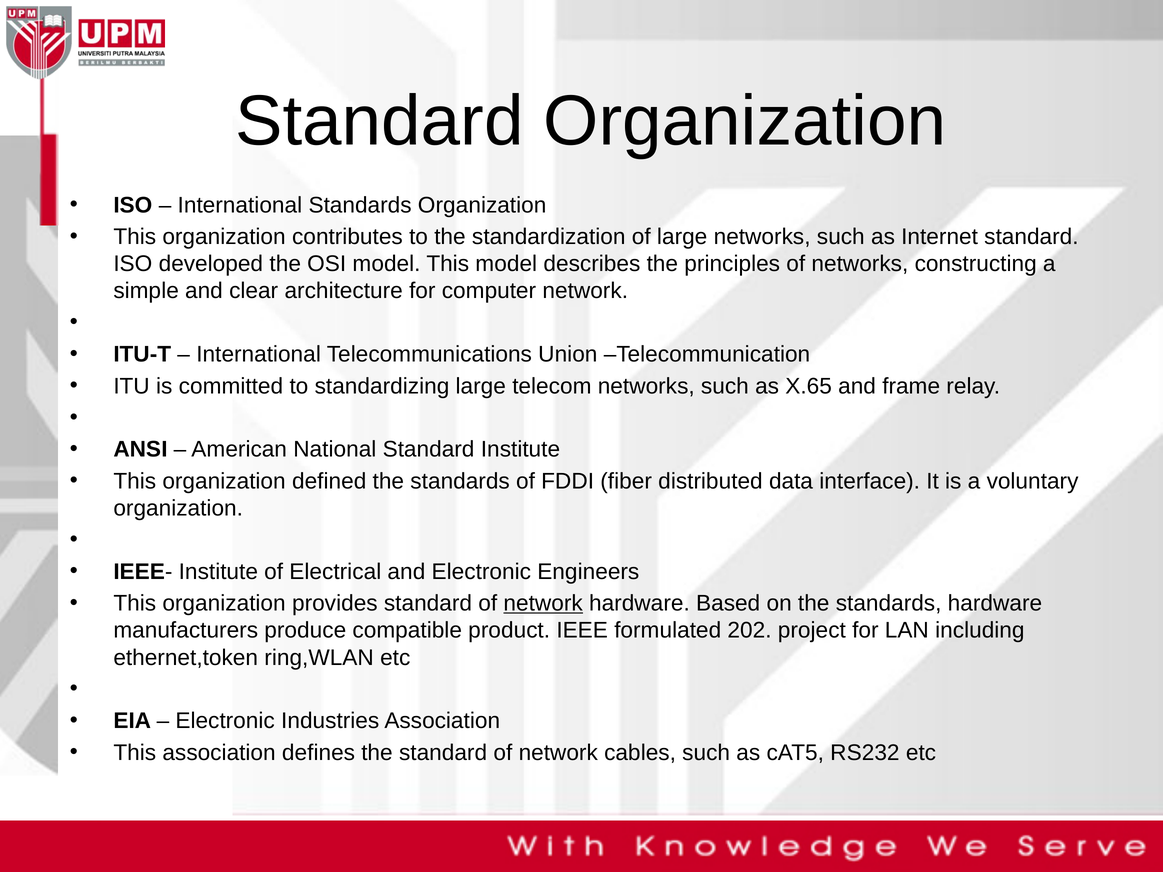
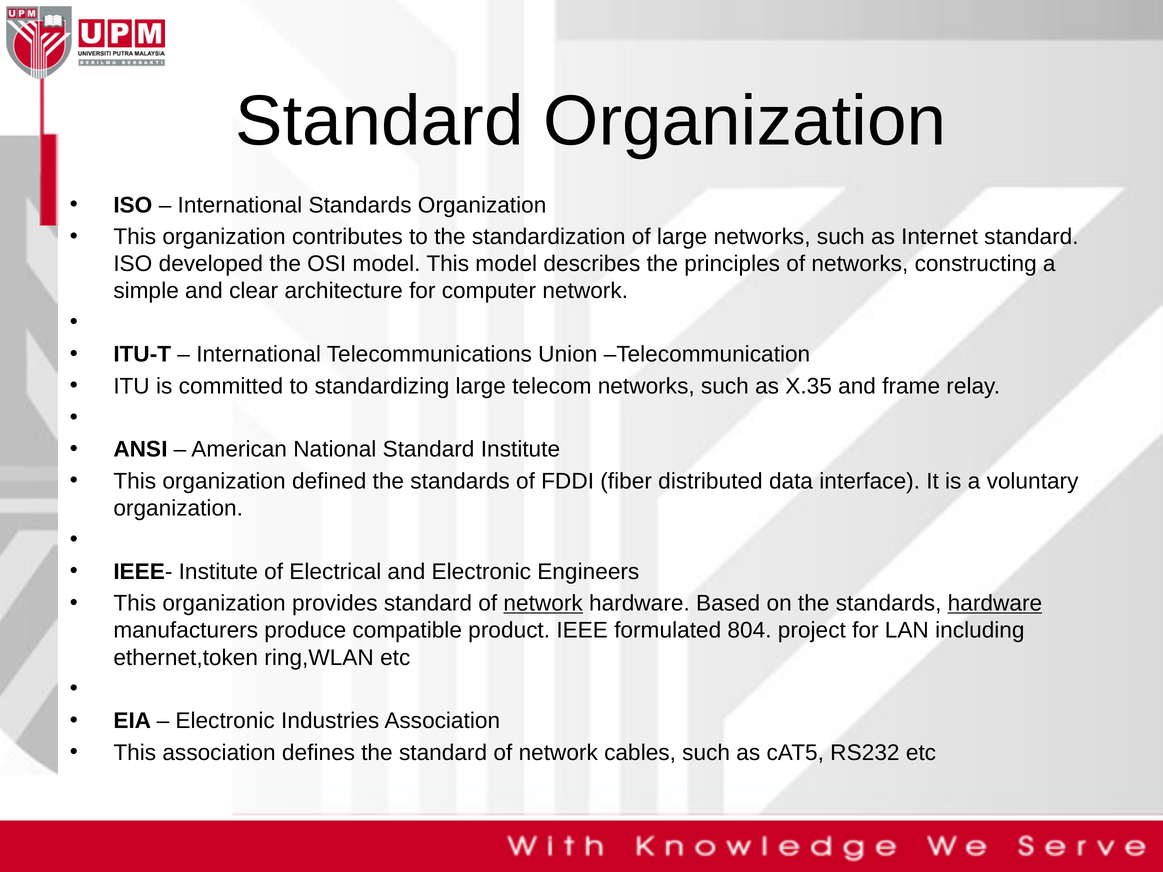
X.65: X.65 -> X.35 (809, 386)
hardware underline: none -> present (995, 603)
202: 202 -> 804 (750, 631)
